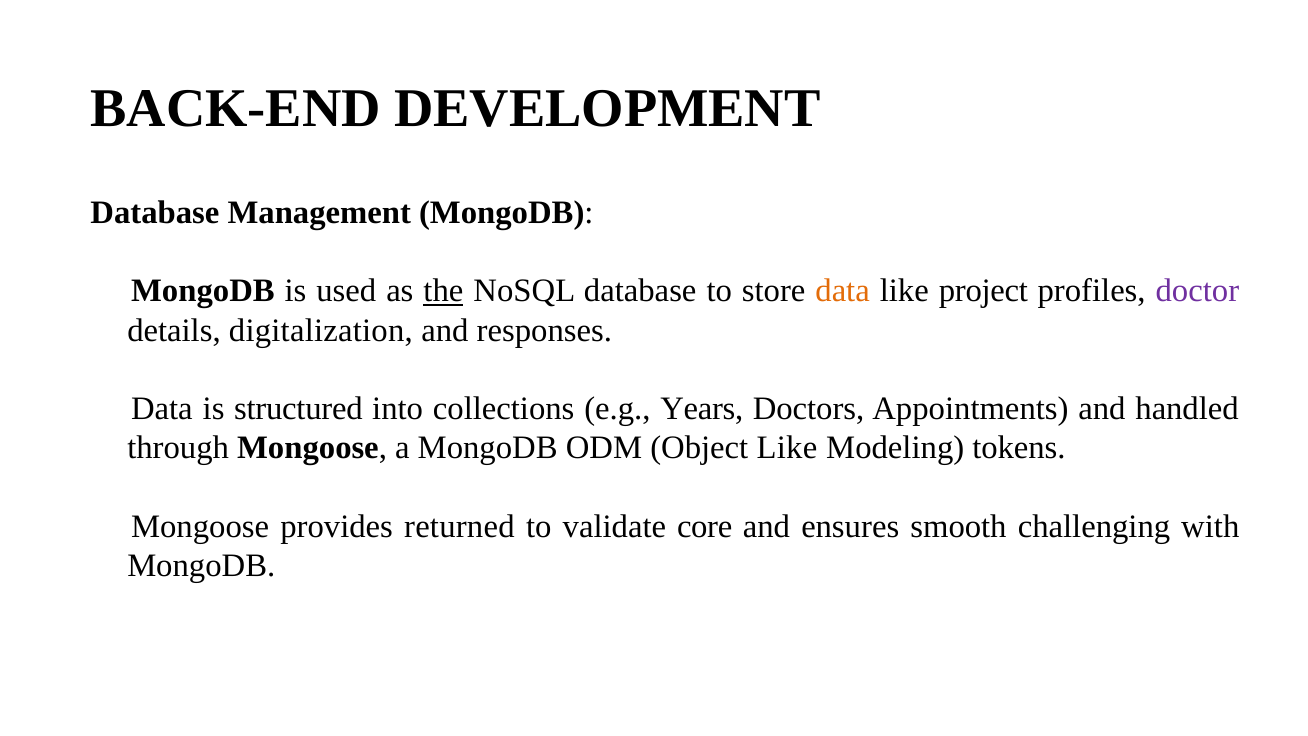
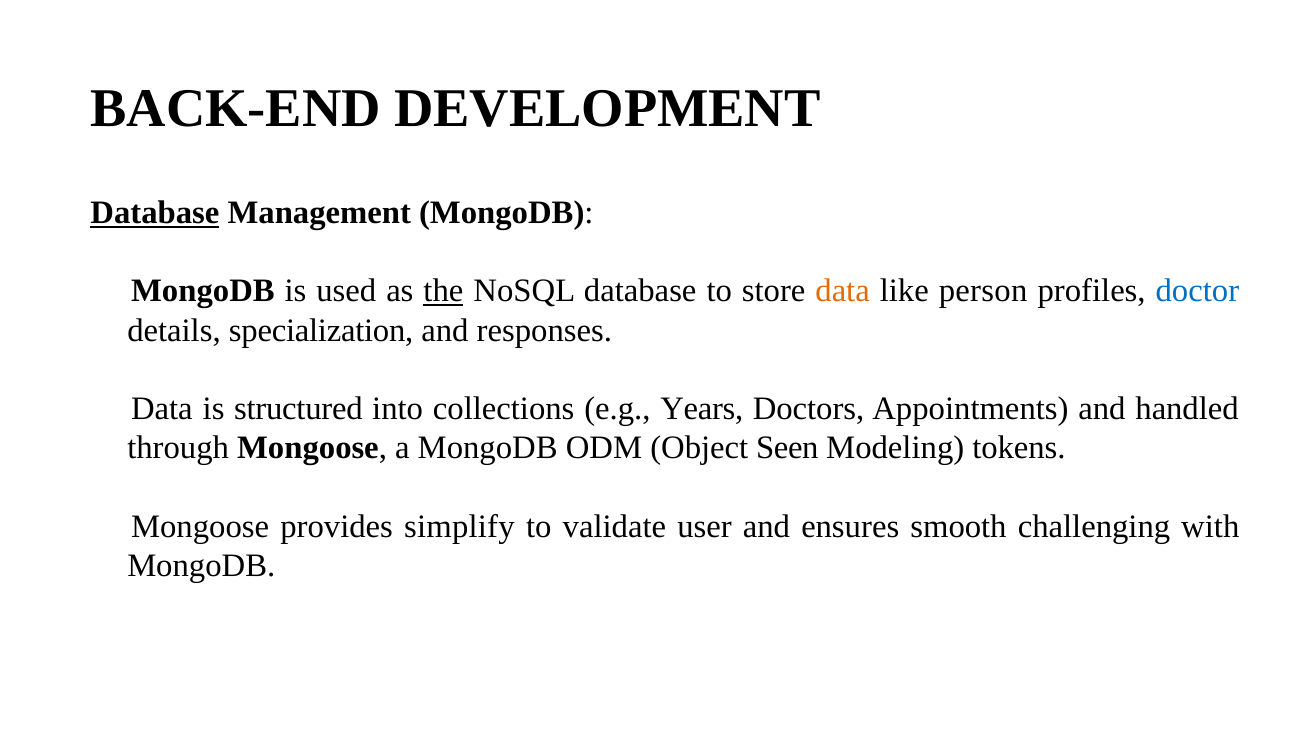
Database underline: none -> present (155, 212)
project: project -> person (983, 291)
doctor colour: purple -> blue (1197, 291)
digitalization: digitalization -> specialization (321, 330)
Object Like: Like -> Seen (787, 448)
returned: returned -> simplify (459, 526)
core: core -> user (705, 526)
